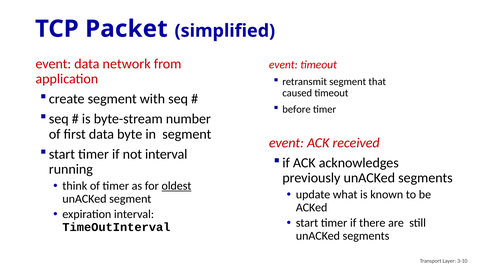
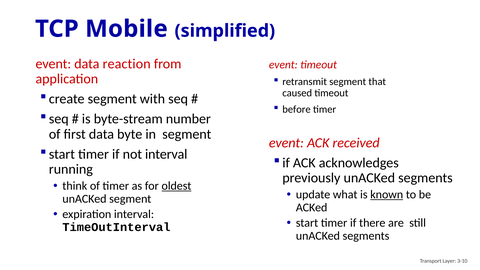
Packet: Packet -> Mobile (126, 29)
network: network -> reaction (127, 64)
known underline: none -> present (387, 195)
